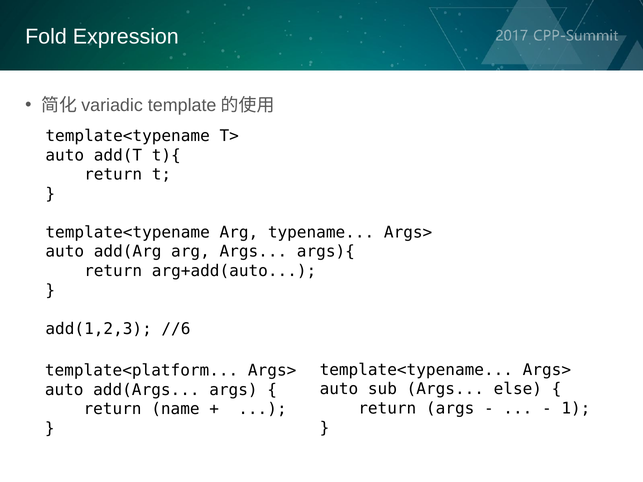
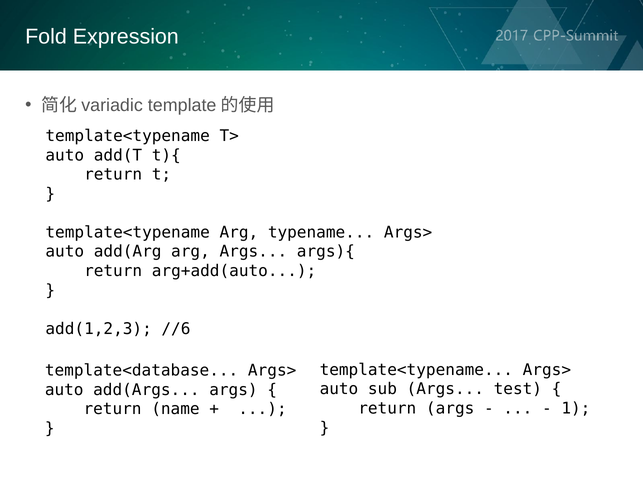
template<platform: template<platform -> template<database (142, 371)
else: else -> test (518, 389)
